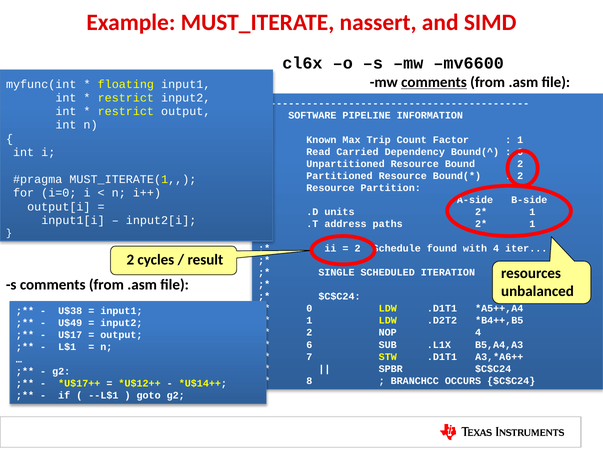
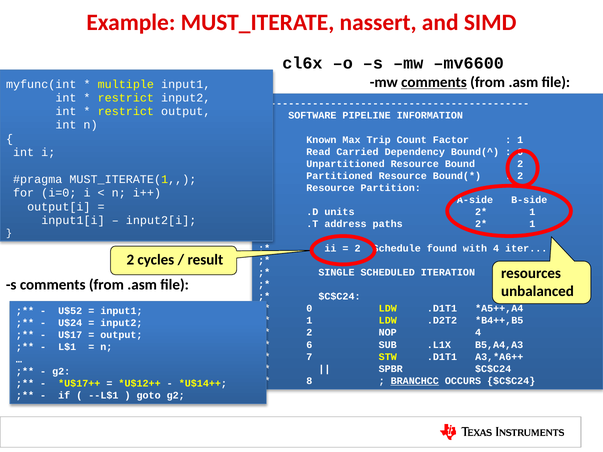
floating: floating -> multiple (126, 84)
U$38: U$38 -> U$52 (70, 311)
U$49: U$49 -> U$24 (70, 323)
BRANCHCC underline: none -> present (415, 381)
